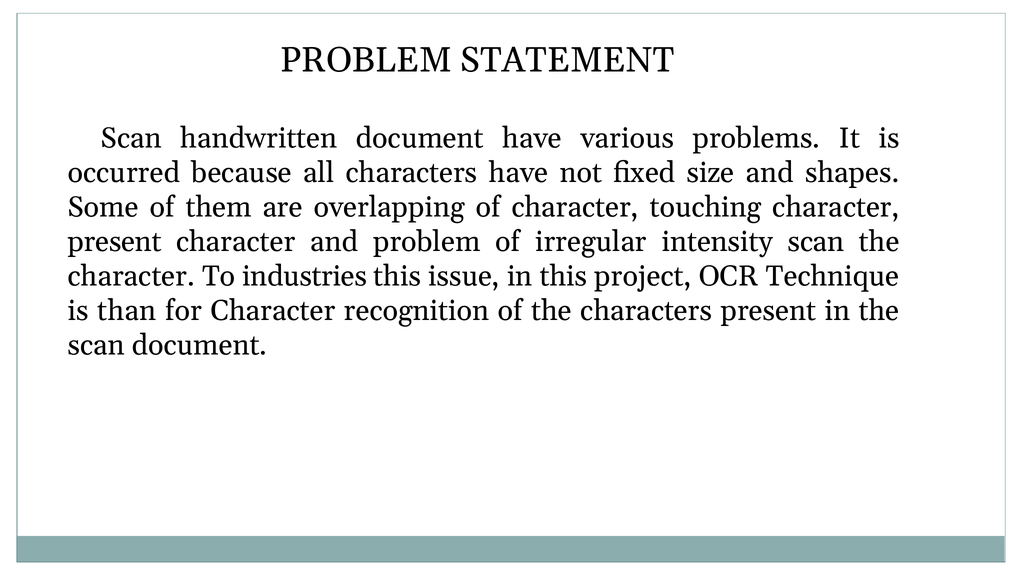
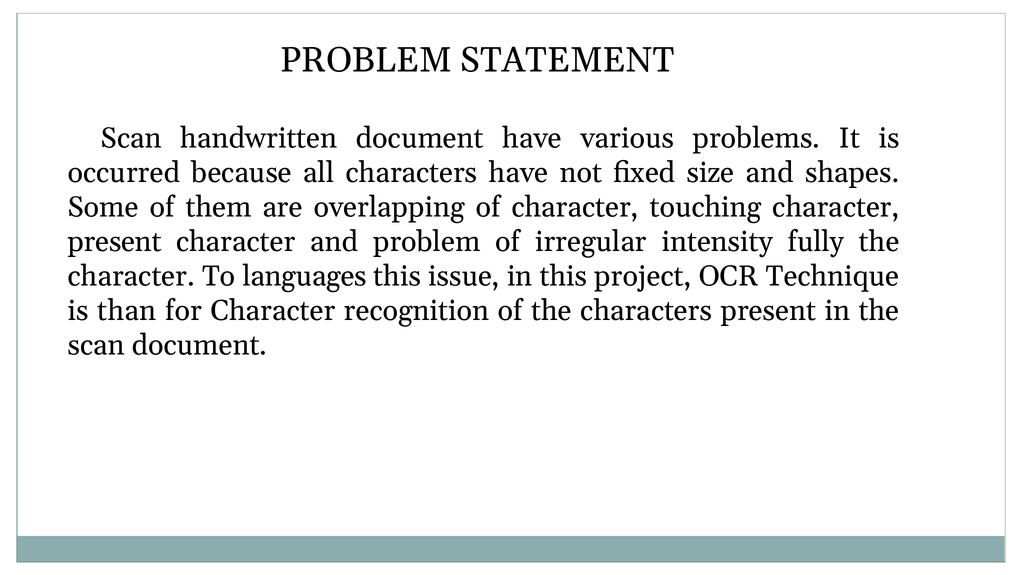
intensity scan: scan -> fully (816, 242)
industries: industries -> languages (305, 276)
